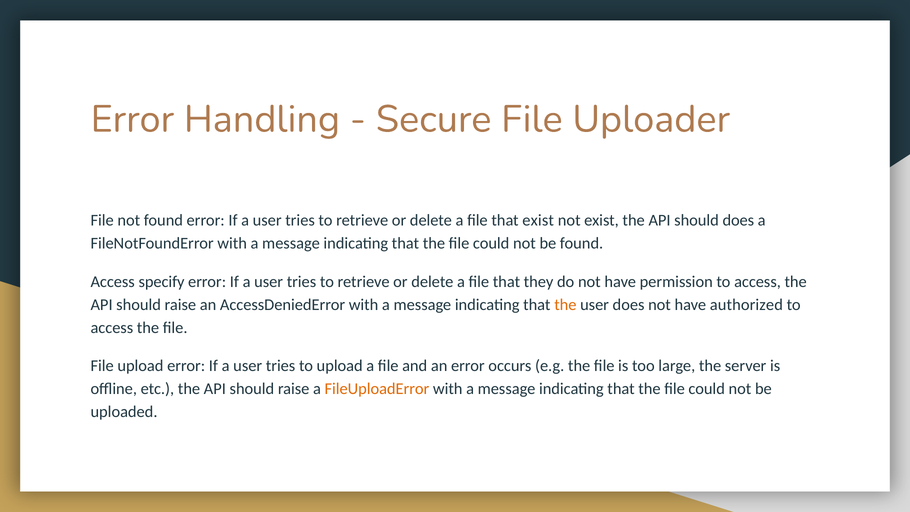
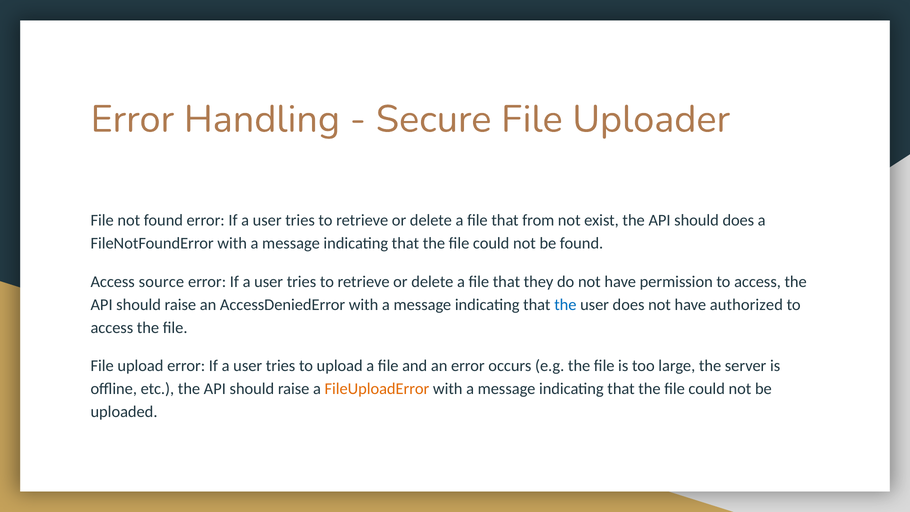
that exist: exist -> from (538, 220)
specify: specify -> source (161, 282)
the colour: orange -> blue (565, 305)
